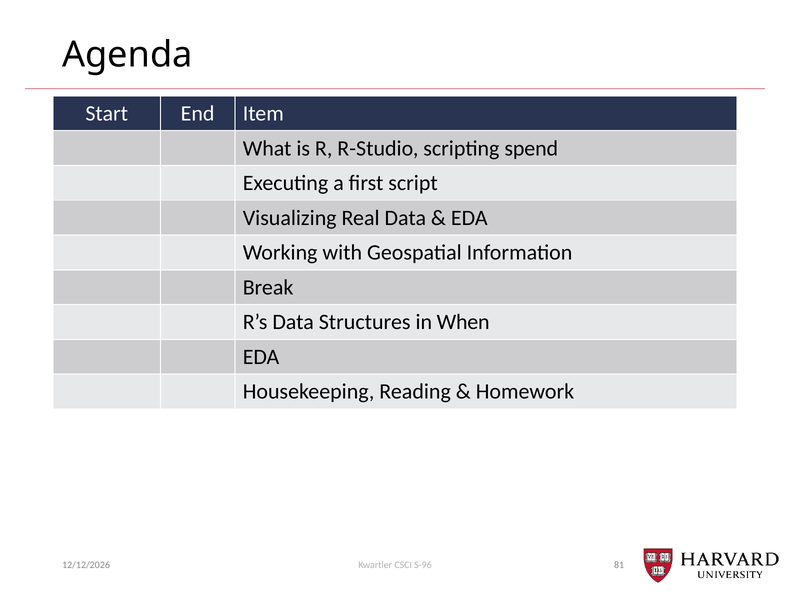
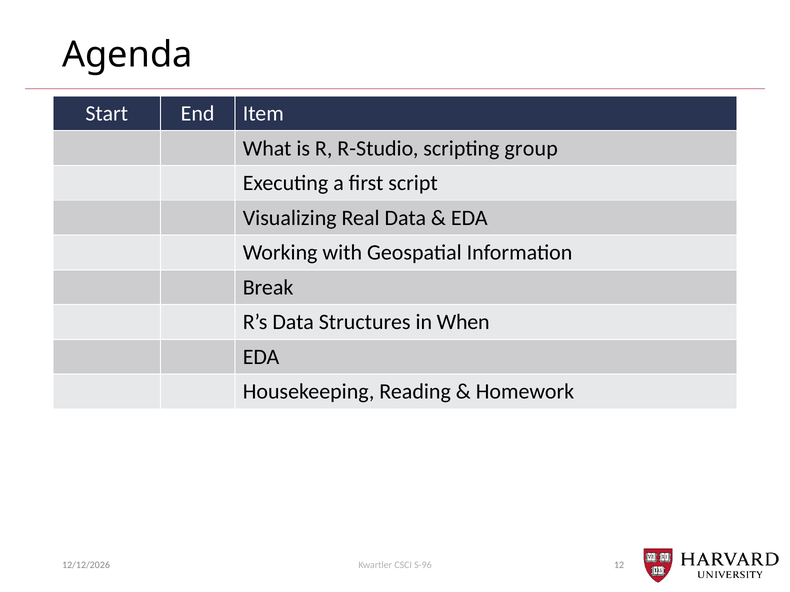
spend: spend -> group (531, 148)
81: 81 -> 12 (619, 566)
